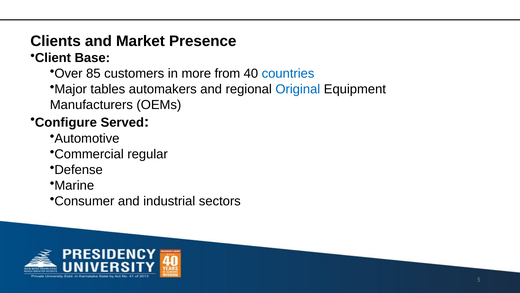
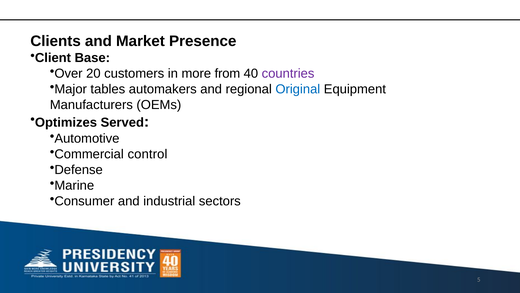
85: 85 -> 20 (93, 73)
countries colour: blue -> purple (288, 73)
Configure: Configure -> Optimizes (66, 122)
regular: regular -> control (148, 154)
